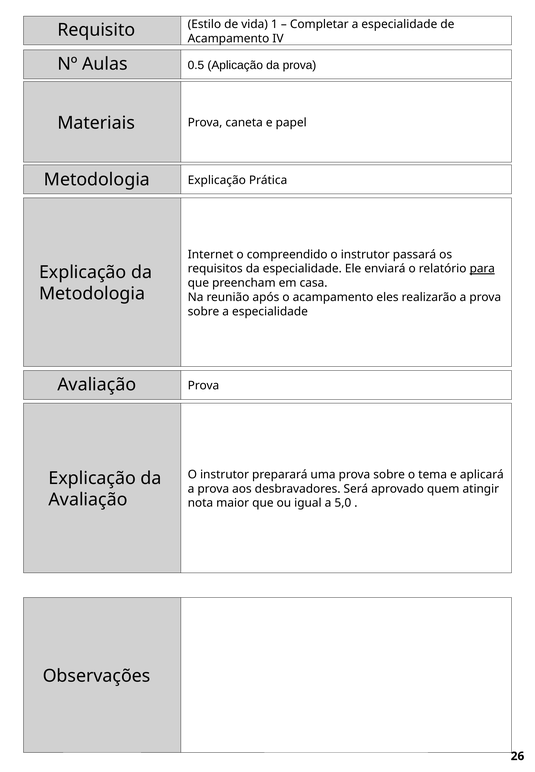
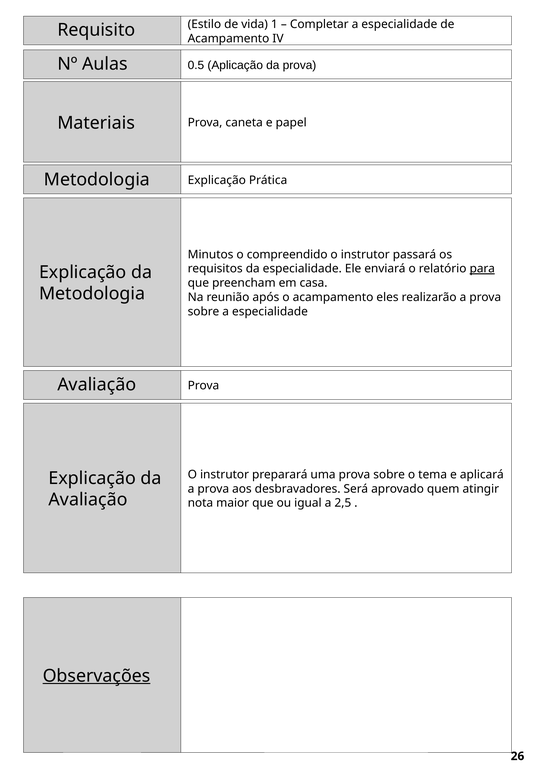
Internet: Internet -> Minutos (211, 255)
5,0: 5,0 -> 2,5 (343, 504)
Observações underline: none -> present (97, 677)
